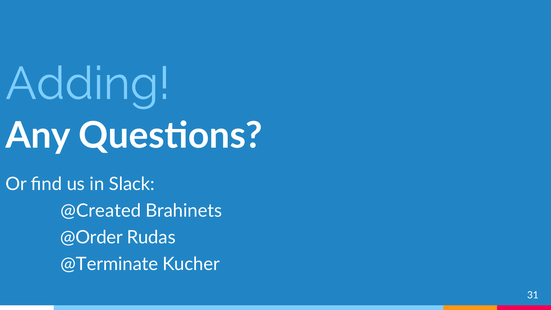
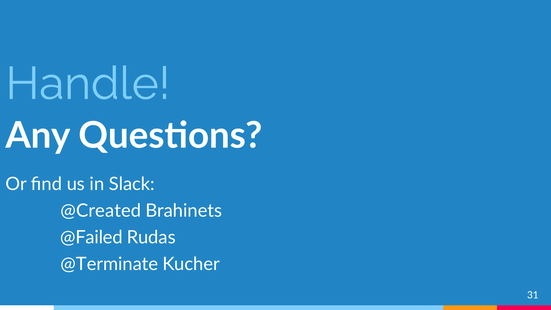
Adding: Adding -> Handle (88, 84)
@Order: @Order -> @Failed (91, 237)
